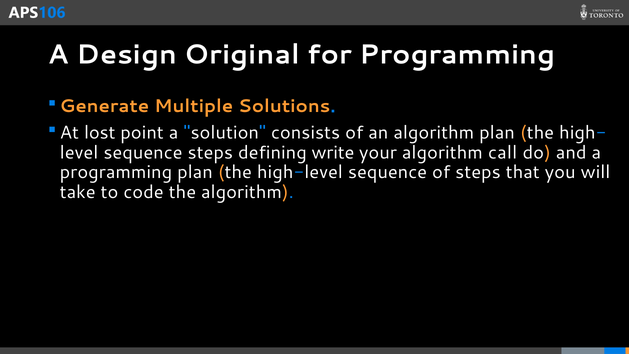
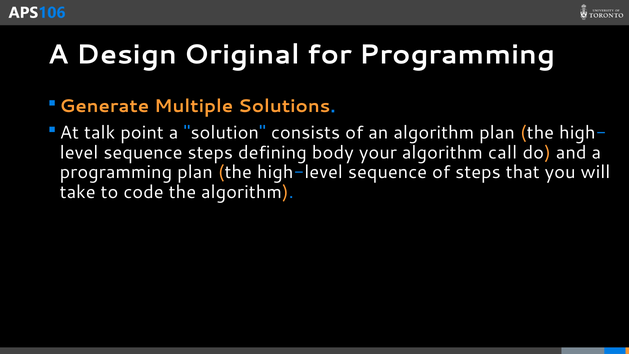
lost: lost -> talk (100, 133)
write: write -> body (333, 152)
